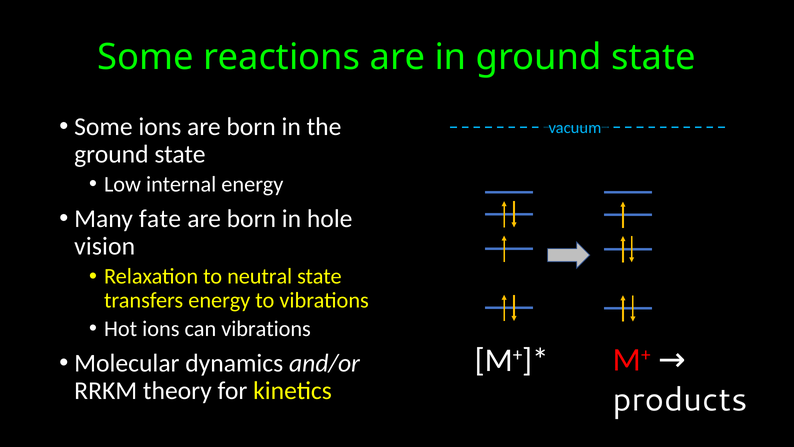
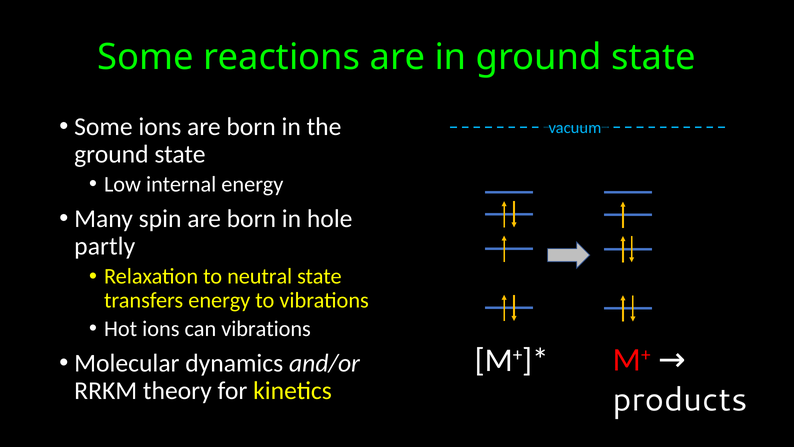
fate: fate -> spin (160, 218)
vision: vision -> partly (105, 246)
